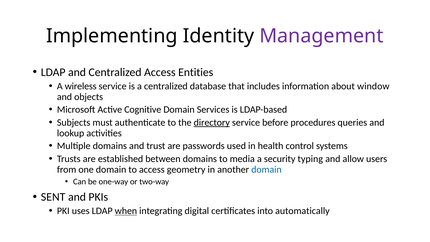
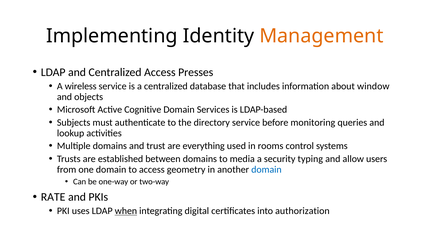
Management colour: purple -> orange (321, 36)
Entities: Entities -> Presses (196, 72)
directory underline: present -> none (212, 122)
procedures: procedures -> monitoring (313, 122)
passwords: passwords -> everything (204, 146)
health: health -> rooms (271, 146)
SENT: SENT -> RATE (53, 197)
automatically: automatically -> authorization (302, 211)
